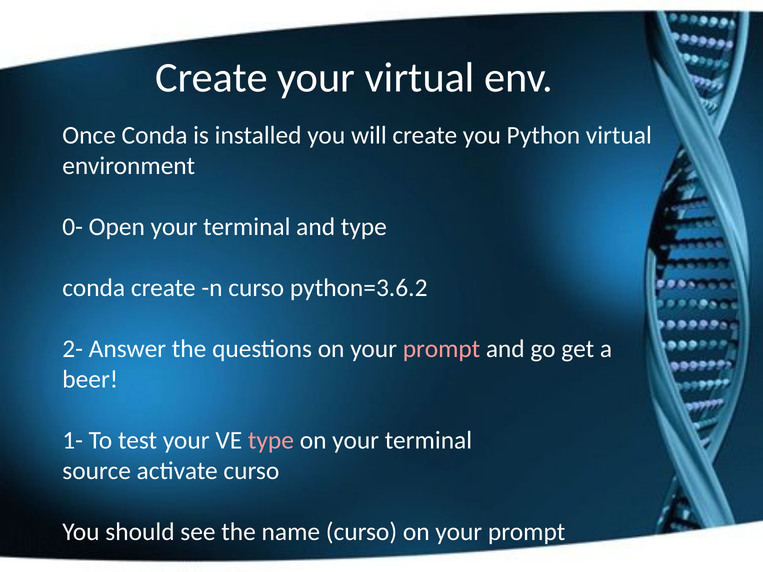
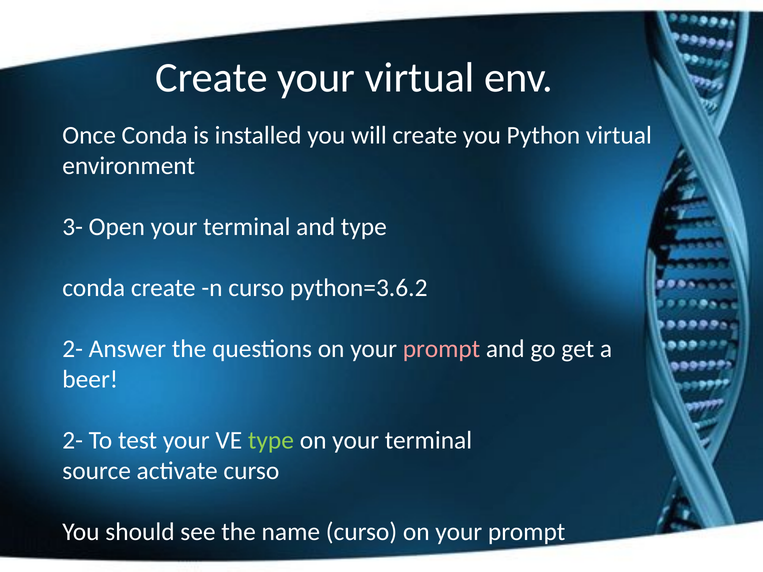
0-: 0- -> 3- (73, 227)
1-: 1- -> 2- (73, 440)
type colour: pink -> light green (271, 440)
